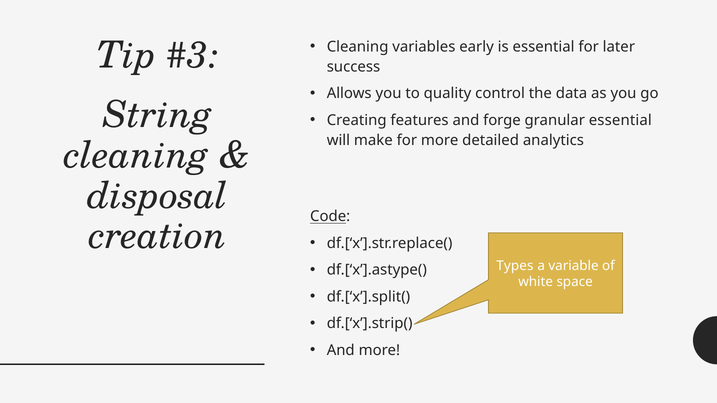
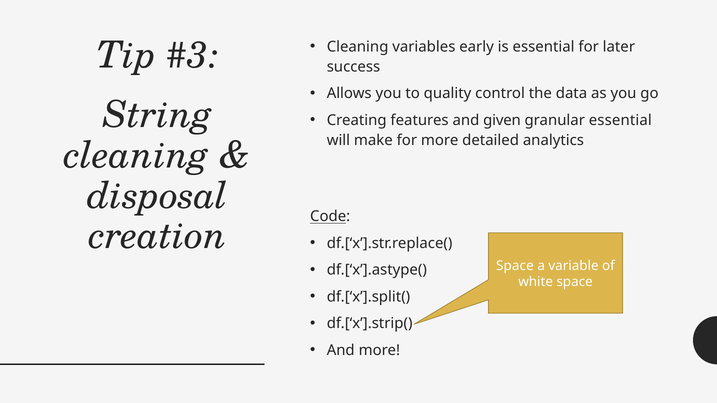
forge: forge -> given (502, 120)
Types: Types -> Space (515, 266)
